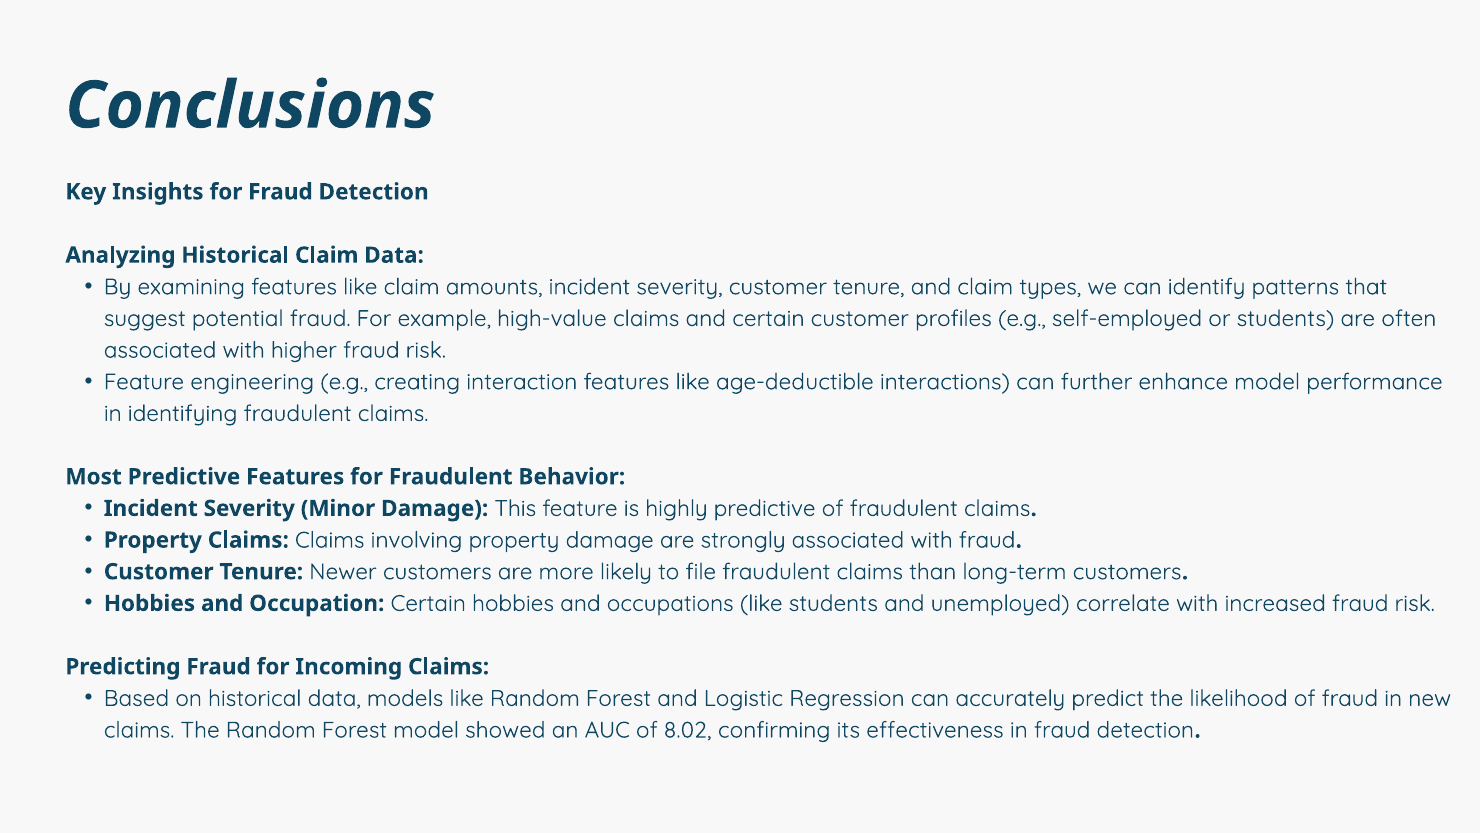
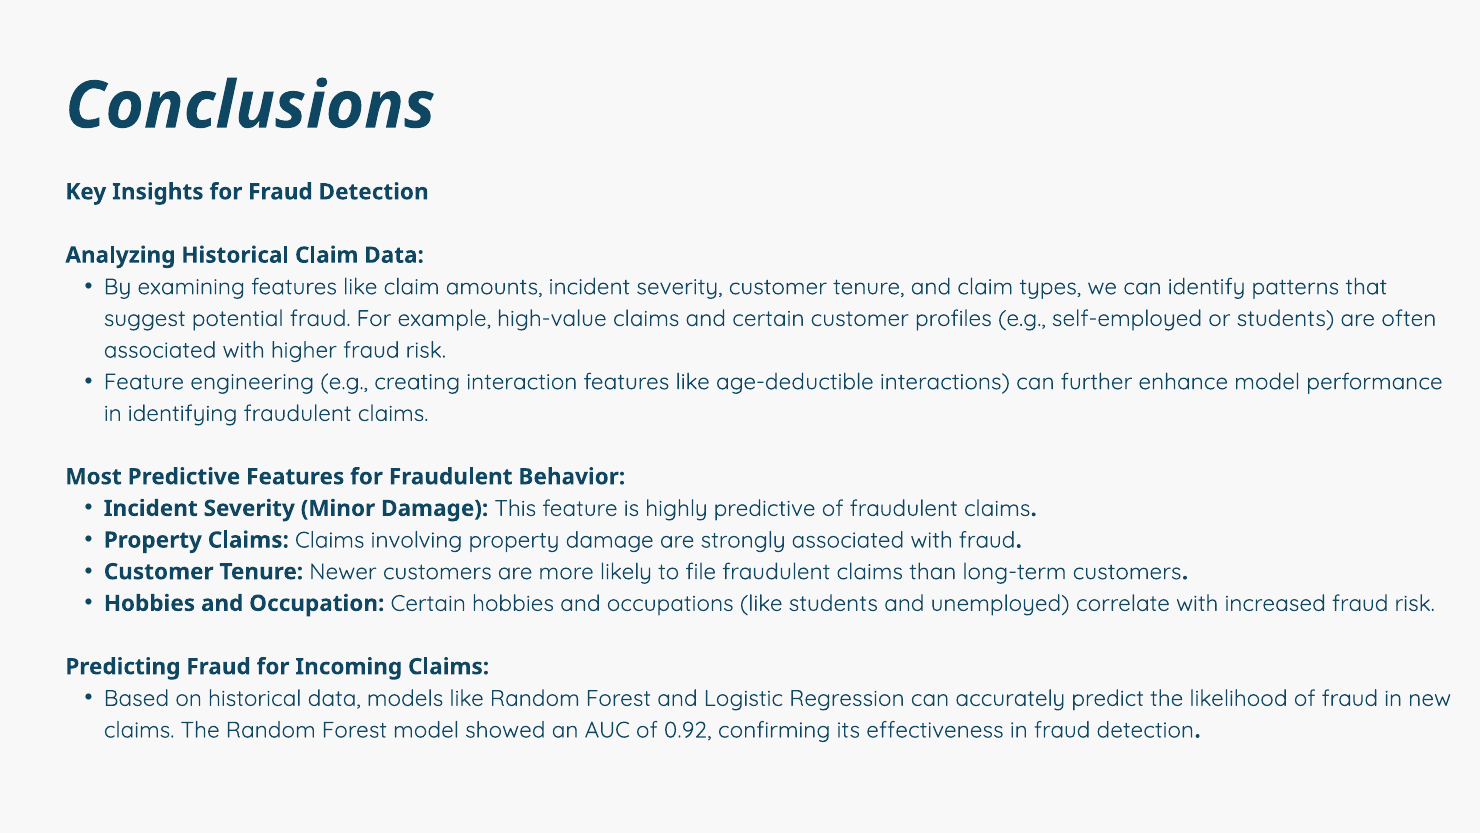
8.02: 8.02 -> 0.92 (688, 730)
